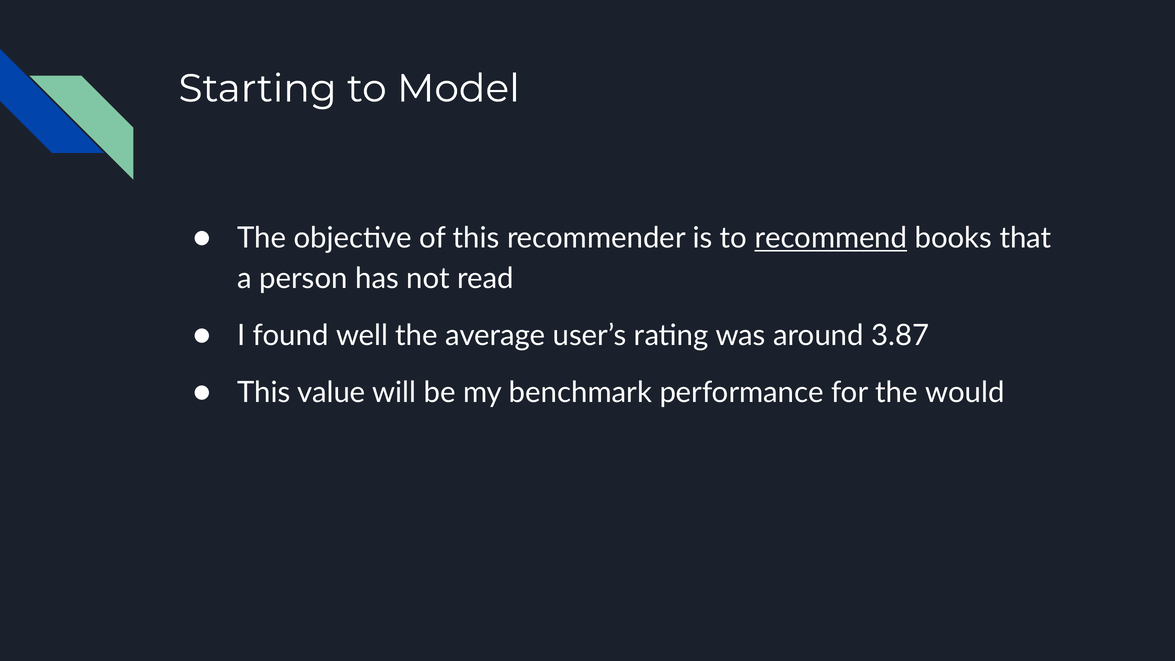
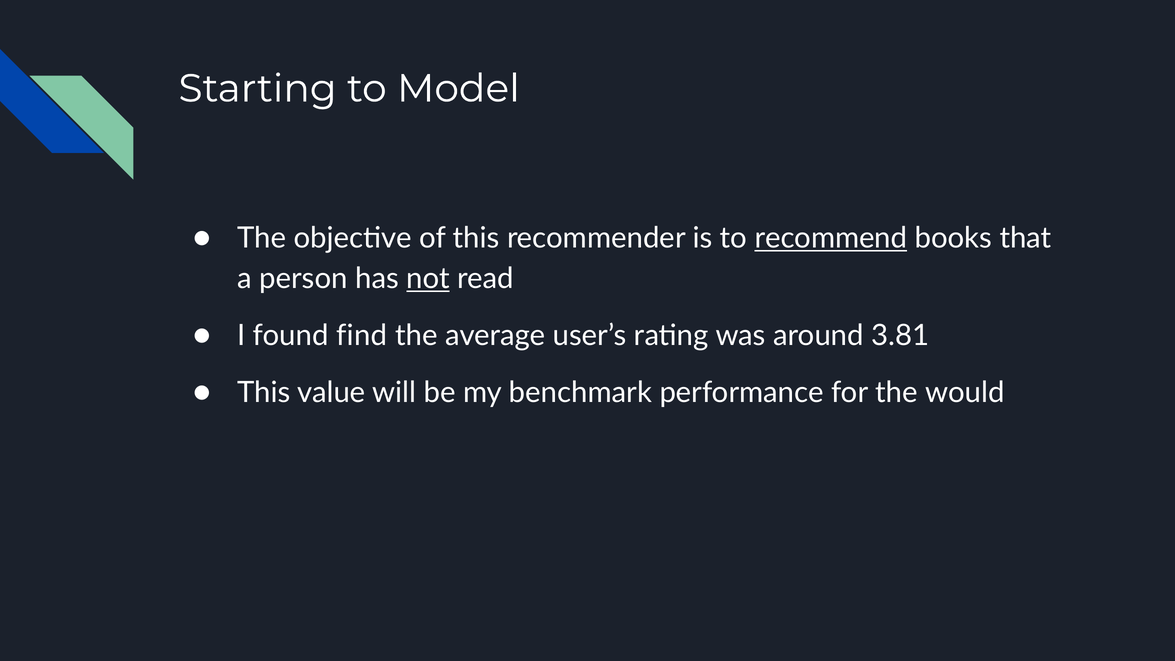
not underline: none -> present (428, 279)
well: well -> find (362, 335)
3.87: 3.87 -> 3.81 (900, 335)
